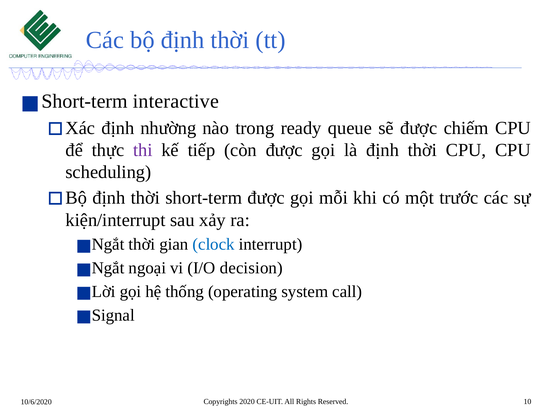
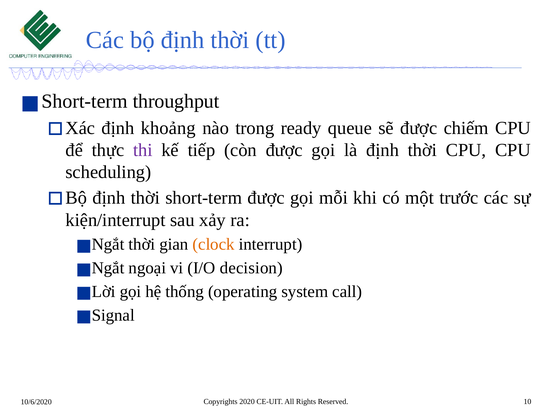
interactive: interactive -> throughput (176, 101)
nhường: nhường -> khoảng (168, 128)
clock colour: blue -> orange (214, 244)
